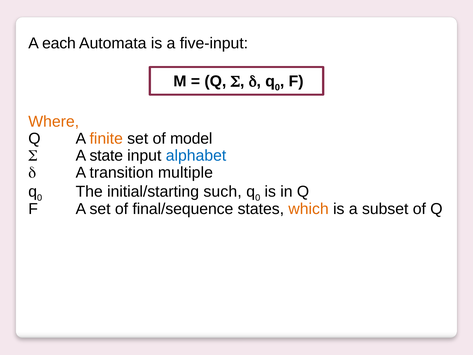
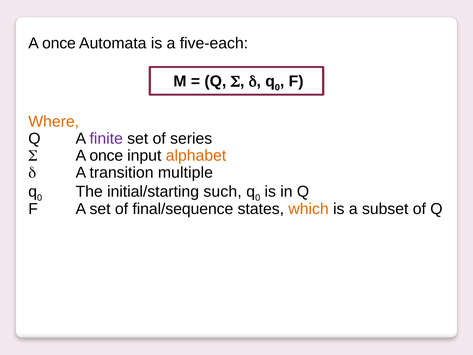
each: each -> once (59, 43)
five-input: five-input -> five-each (214, 43)
finite colour: orange -> purple (106, 138)
model: model -> series (191, 138)
state: state -> once (106, 155)
alphabet colour: blue -> orange (196, 155)
